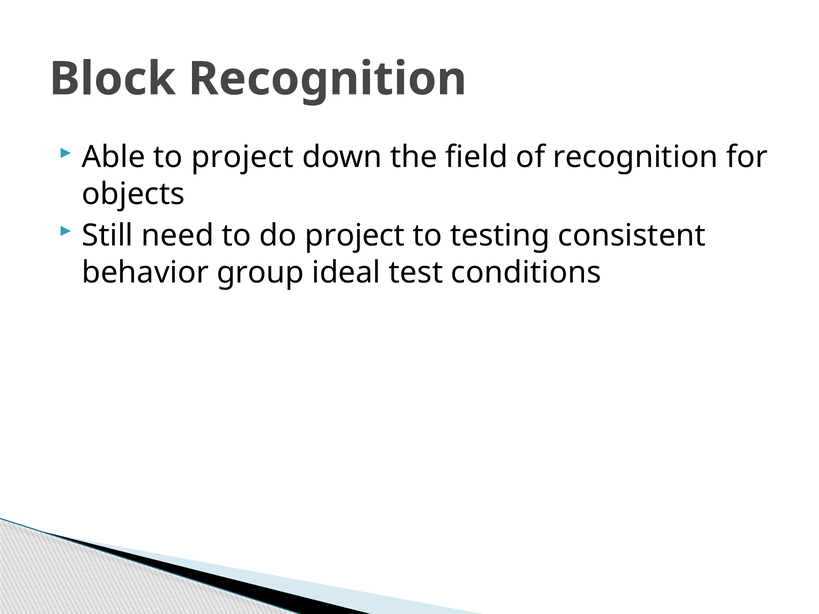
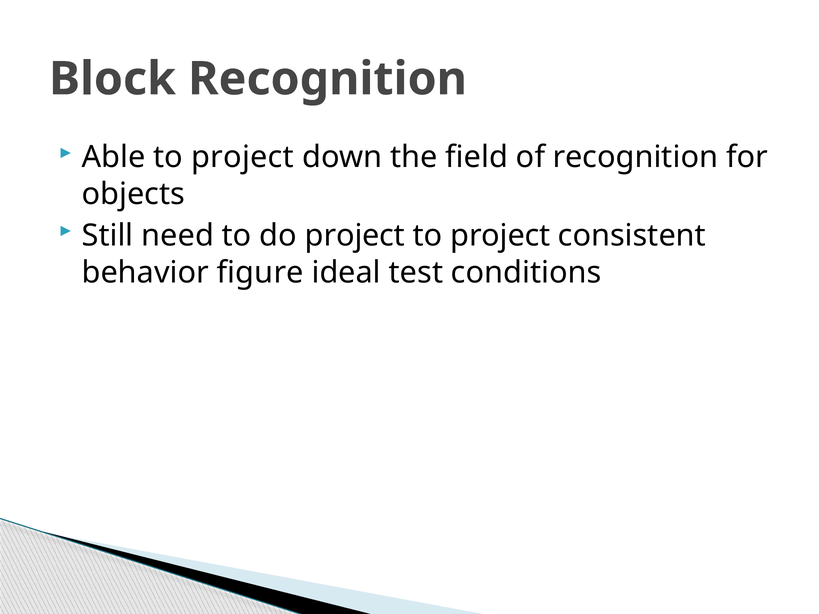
testing: testing -> project (500, 236)
group: group -> figure (260, 273)
